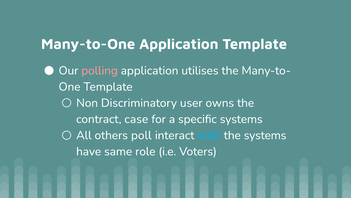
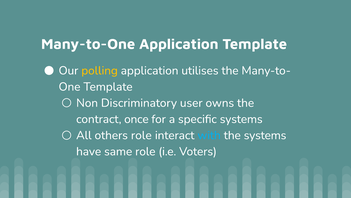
polling colour: pink -> yellow (100, 70)
case: case -> once (136, 119)
others poll: poll -> role (141, 135)
